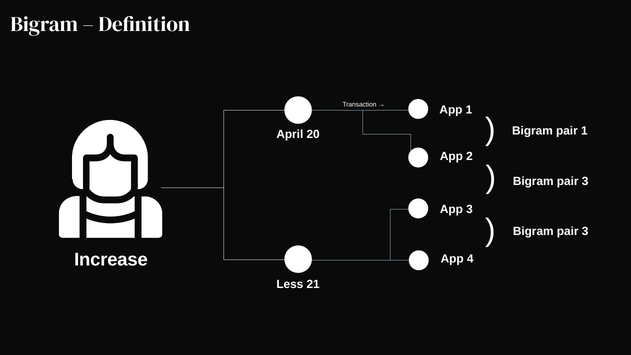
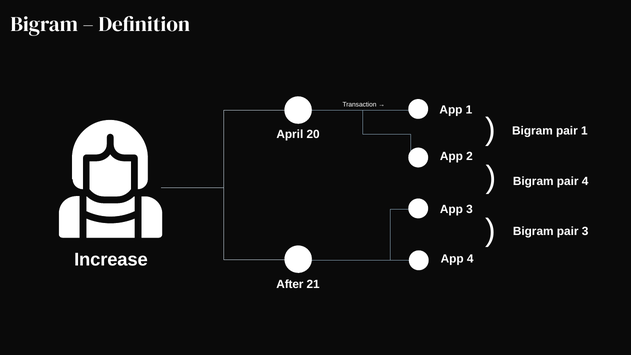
3: 3 -> 4 (585, 181)
Less: Less -> After (290, 284)
